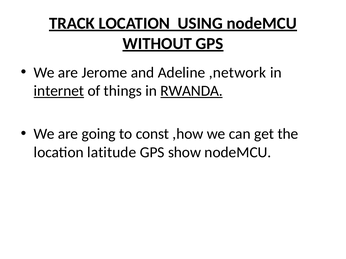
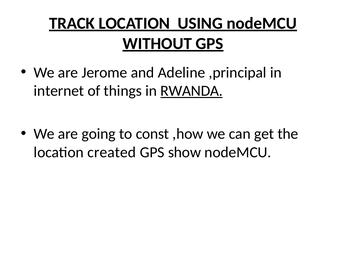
,network: ,network -> ,principal (238, 73)
internet underline: present -> none (59, 91)
latitude: latitude -> created (112, 153)
